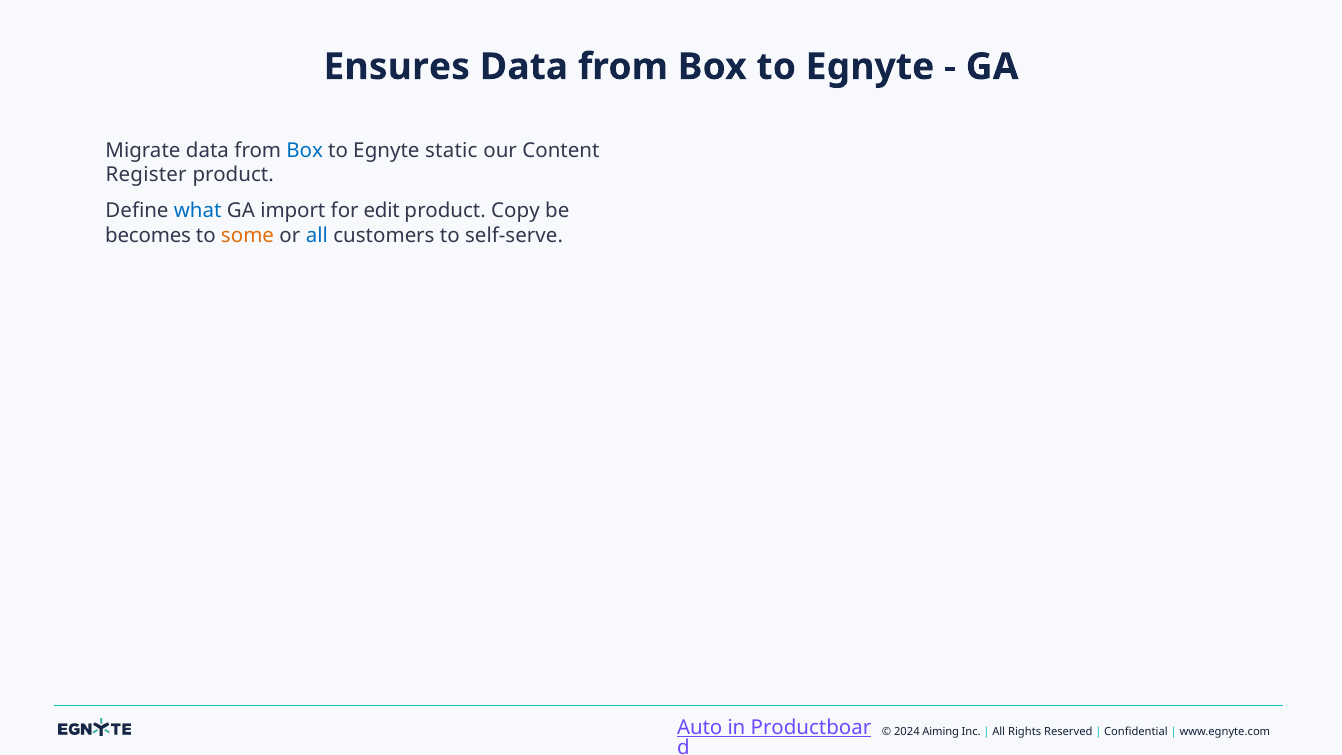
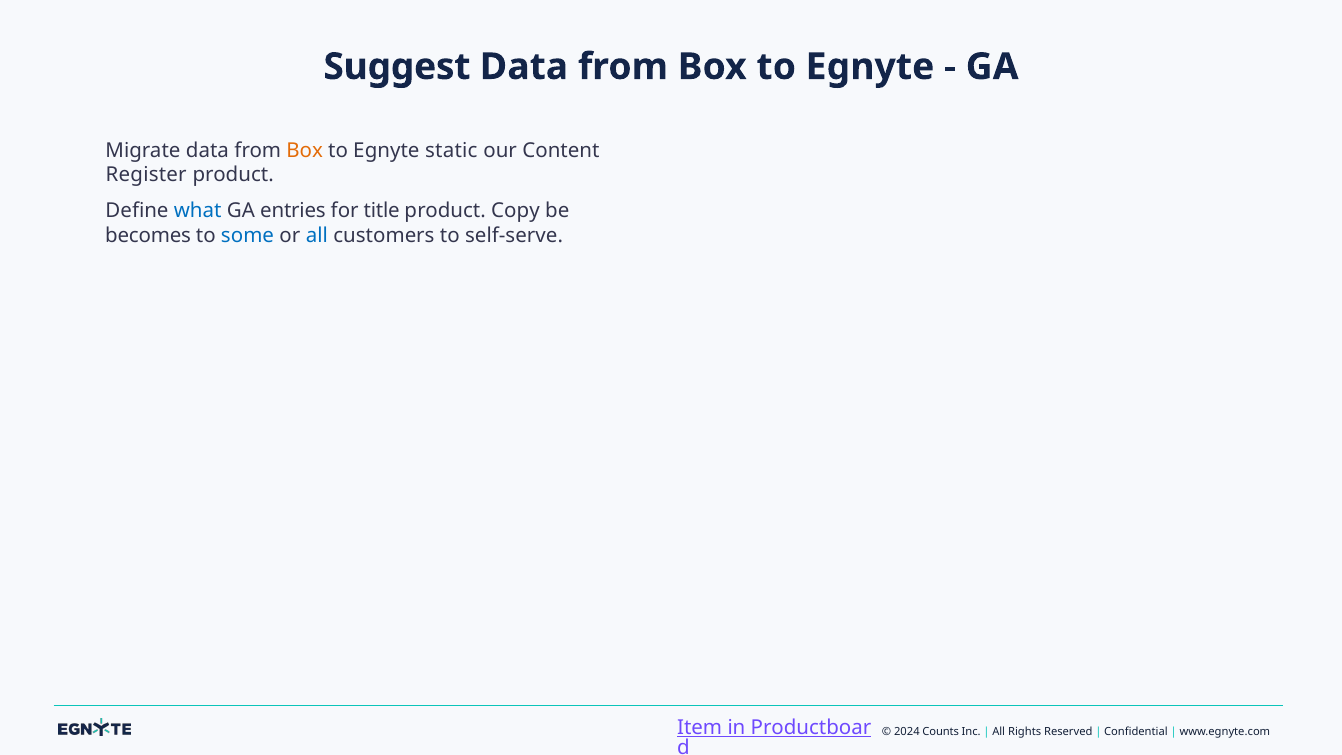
Ensures: Ensures -> Suggest (397, 67)
Box colour: blue -> orange (305, 150)
import: import -> entries (293, 211)
edit: edit -> title (382, 211)
some colour: orange -> blue (247, 235)
Auto: Auto -> Item (700, 727)
Aiming: Aiming -> Counts (941, 732)
